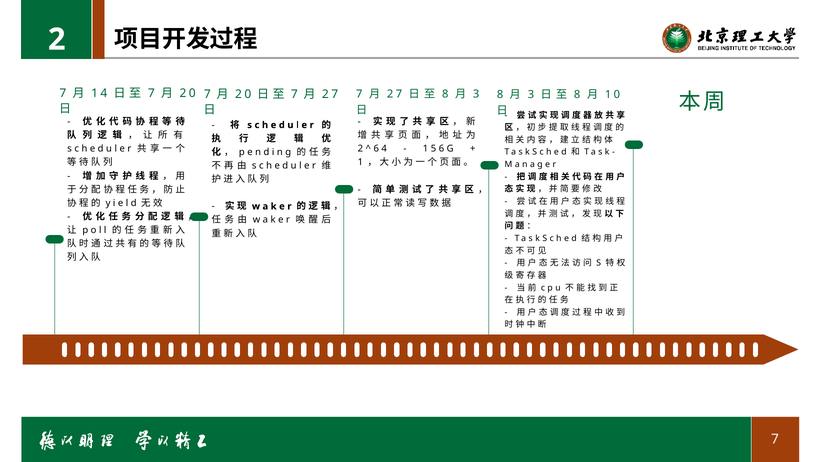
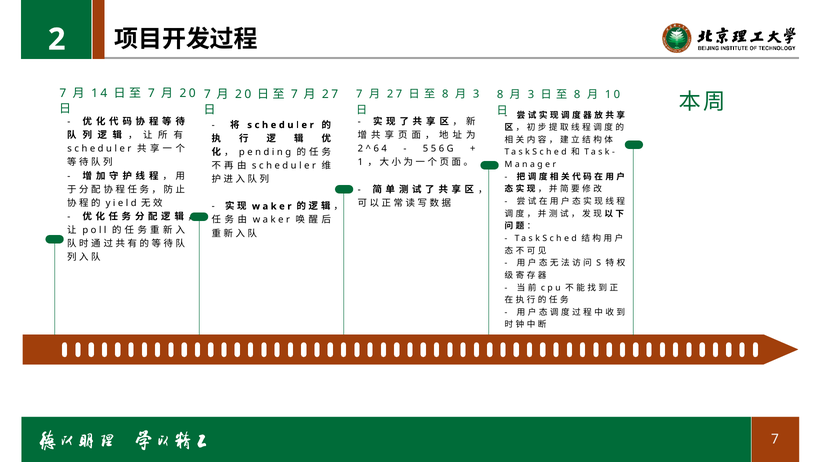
1: 1 -> 5 (426, 149)
